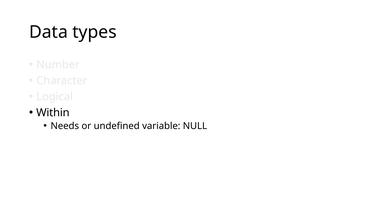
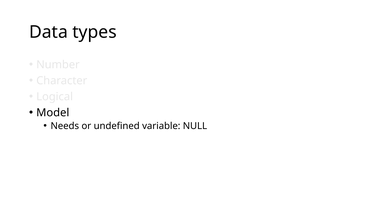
Within: Within -> Model (53, 113)
